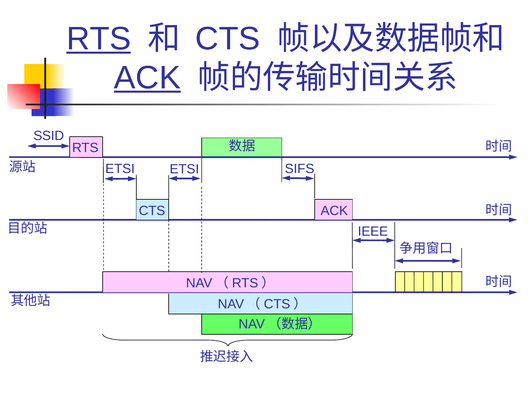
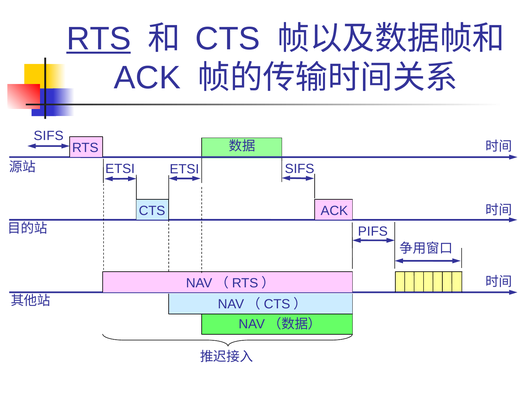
ACK underline: present -> none (147, 78)
SSID: SSID -> SIFS (49, 136)
IEEE: IEEE -> PIFS (373, 232)
